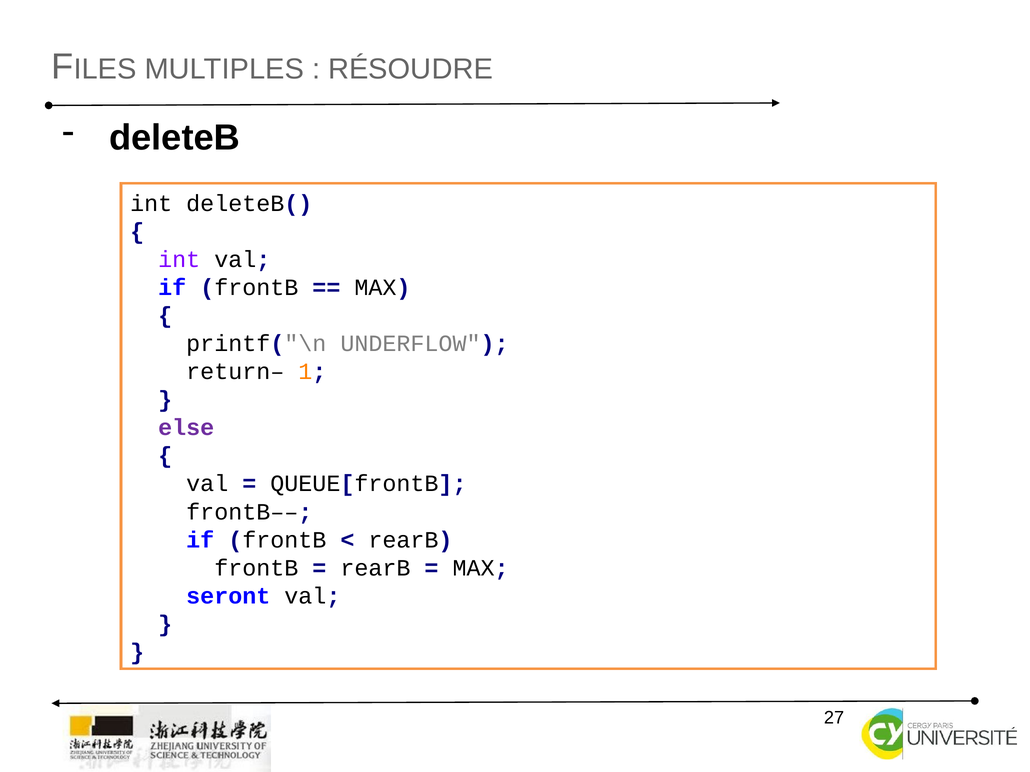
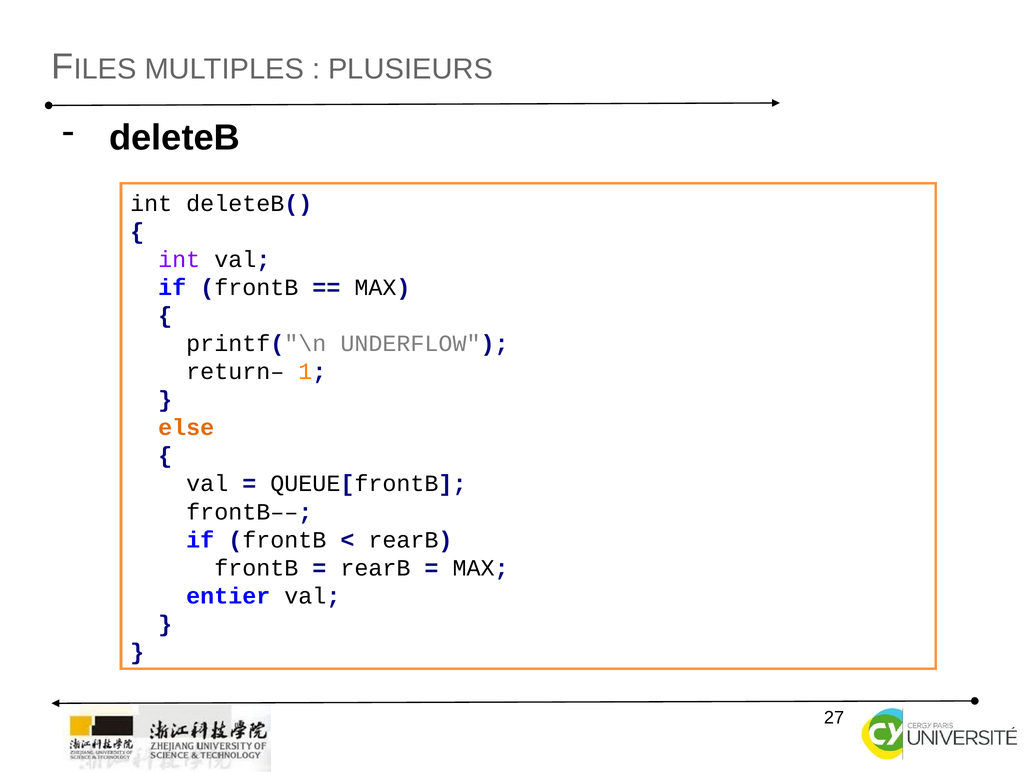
RÉSOUDRE: RÉSOUDRE -> PLUSIEURS (410, 69)
else colour: purple -> orange (186, 428)
seront: seront -> entier (228, 596)
